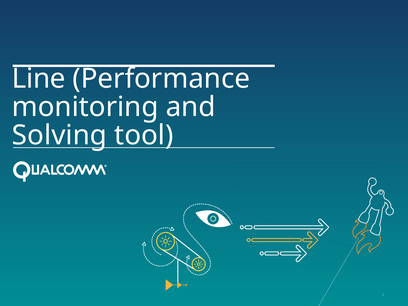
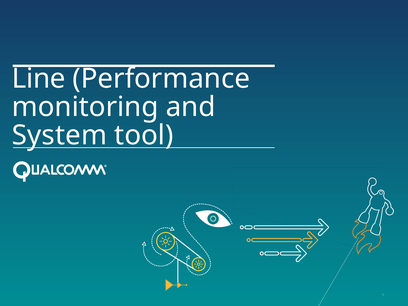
Solving: Solving -> System (59, 135)
